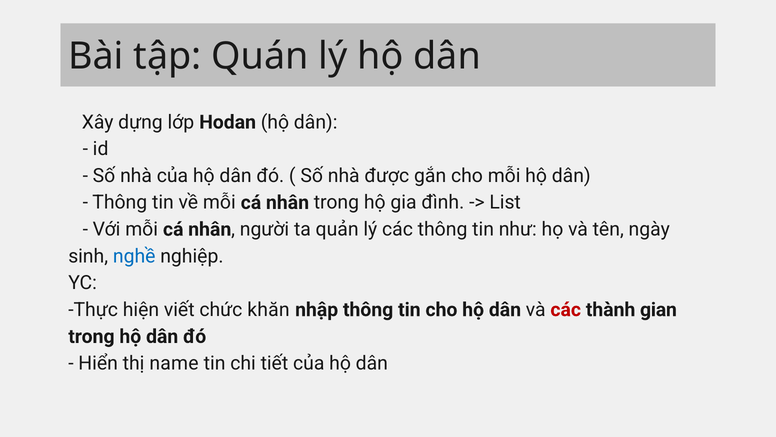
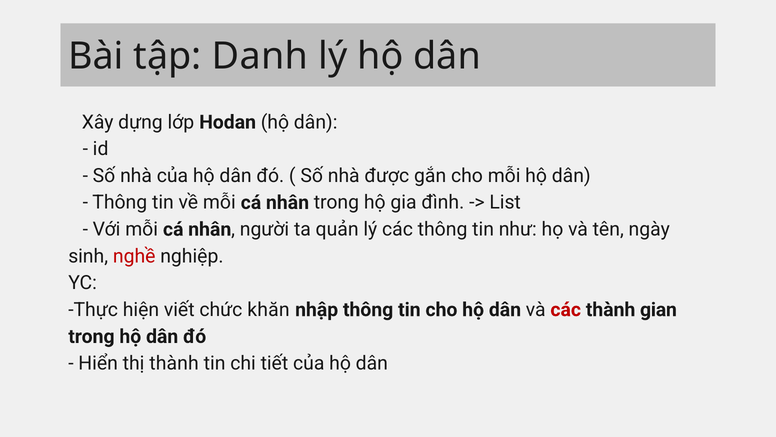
Quán: Quán -> Danh (260, 56)
nghề colour: blue -> red (134, 256)
thị name: name -> thành (174, 363)
